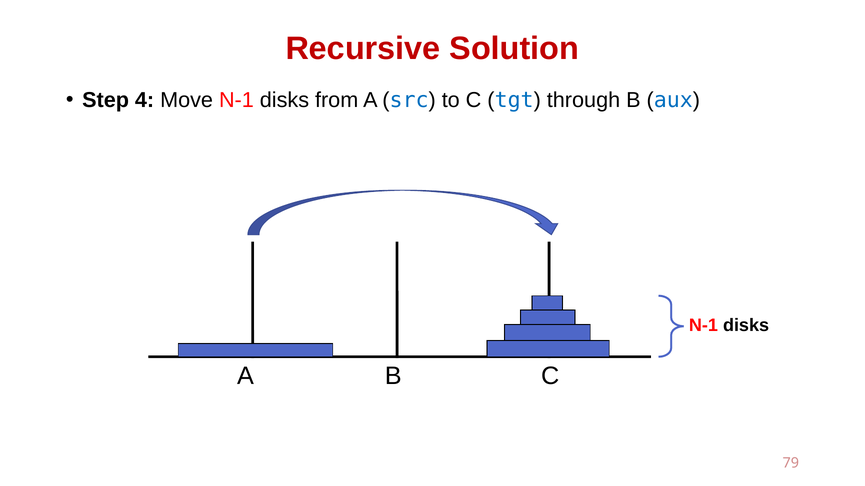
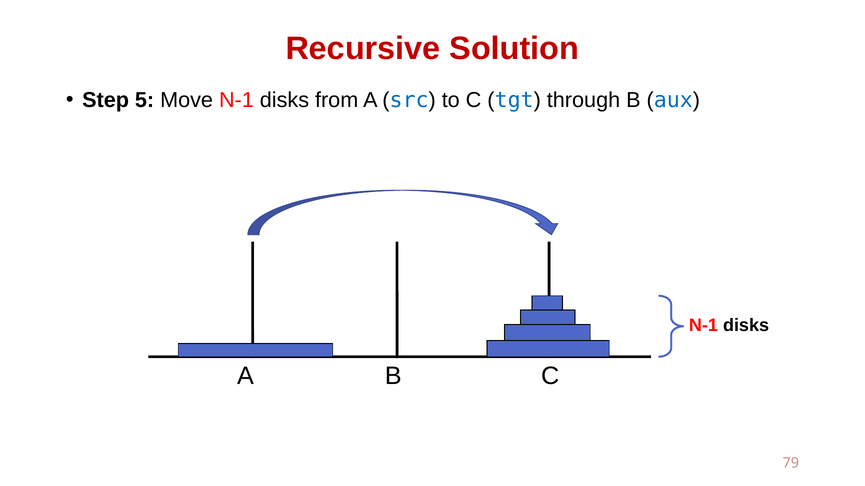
4: 4 -> 5 (145, 100)
